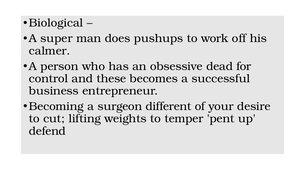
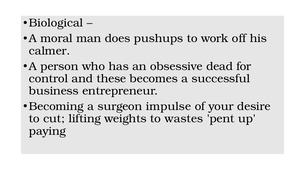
super: super -> moral (57, 39)
different: different -> impulse (168, 107)
temper: temper -> wastes (184, 119)
defend: defend -> paying (47, 131)
